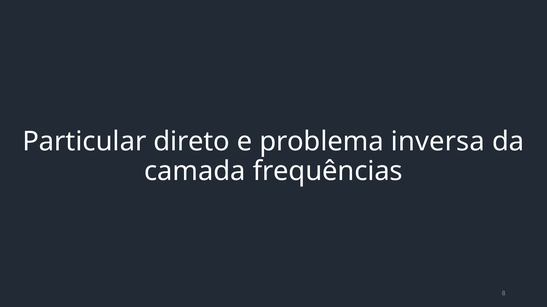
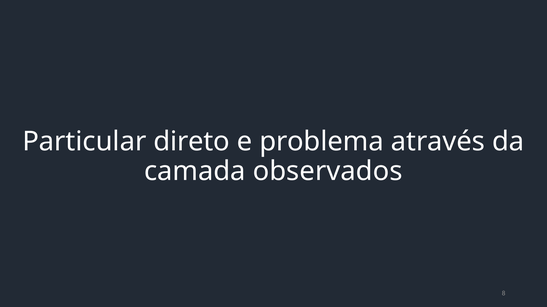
inversa: inversa -> através (438, 142)
frequências: frequências -> observados (328, 171)
